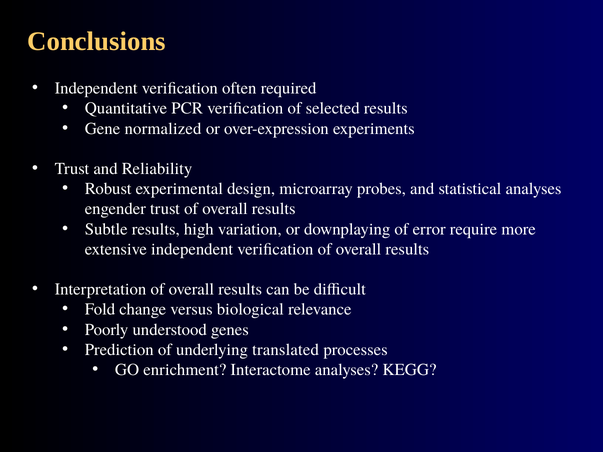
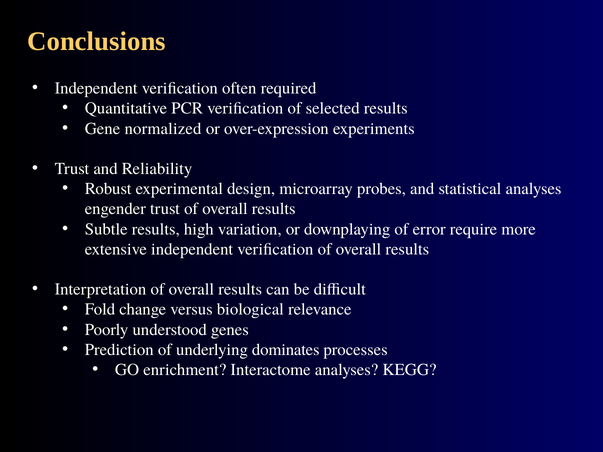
translated: translated -> dominates (286, 350)
